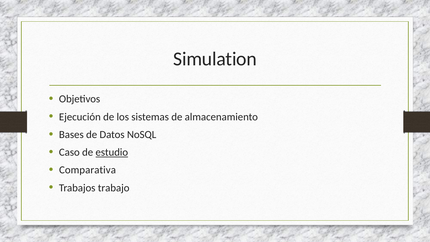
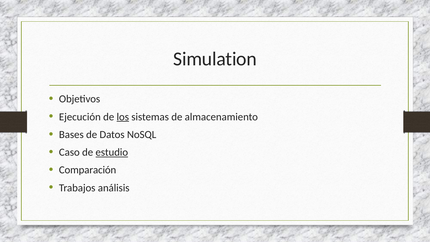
los underline: none -> present (123, 117)
Comparativa: Comparativa -> Comparación (88, 170)
trabajo: trabajo -> análisis (114, 188)
